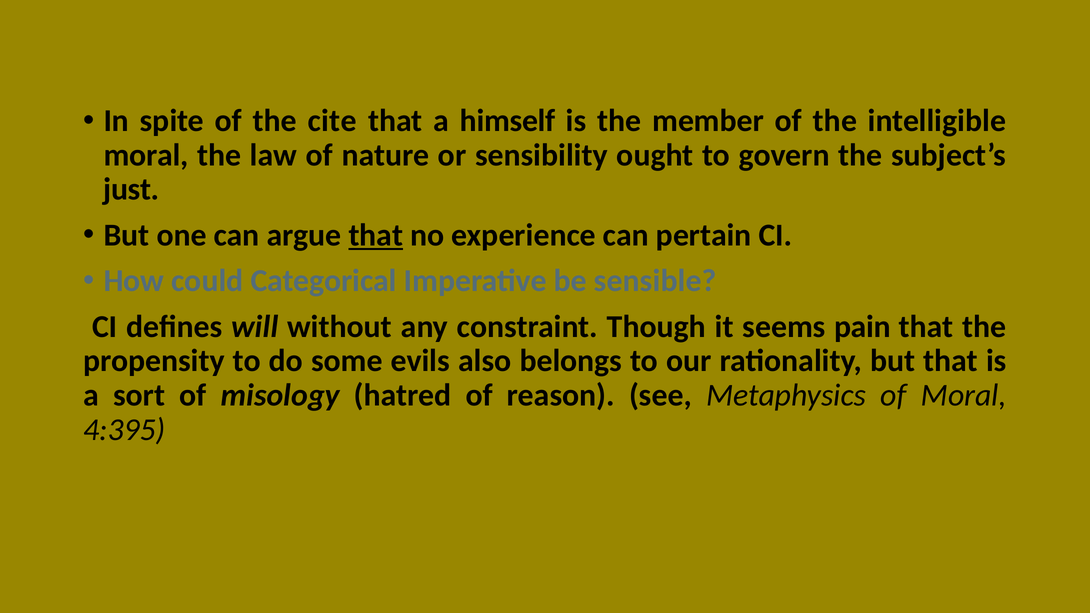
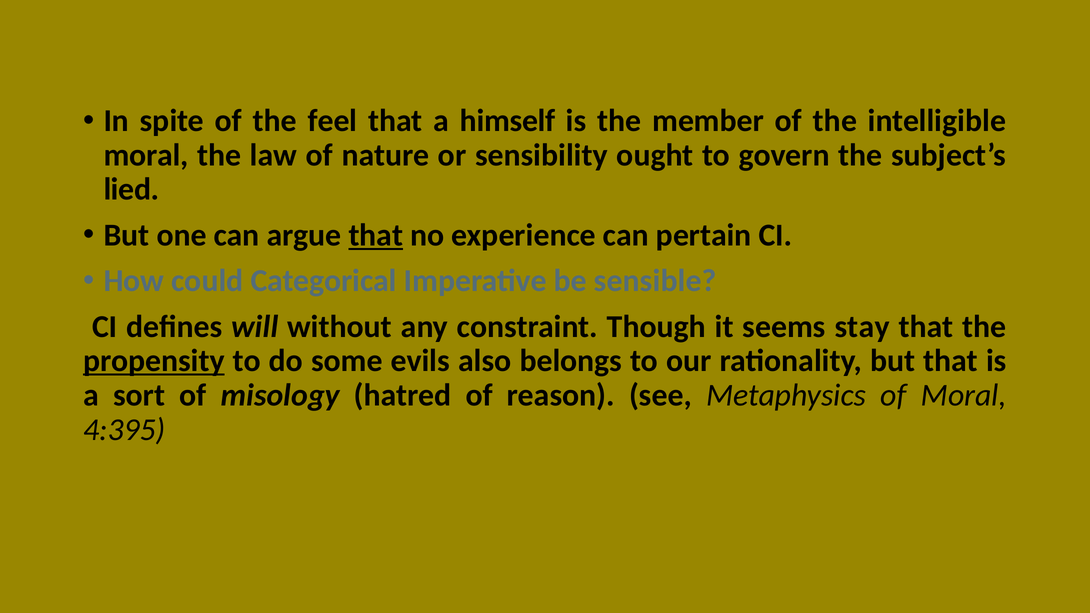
cite: cite -> feel (332, 121)
just: just -> lied (131, 190)
pain: pain -> stay (862, 327)
propensity underline: none -> present (154, 361)
